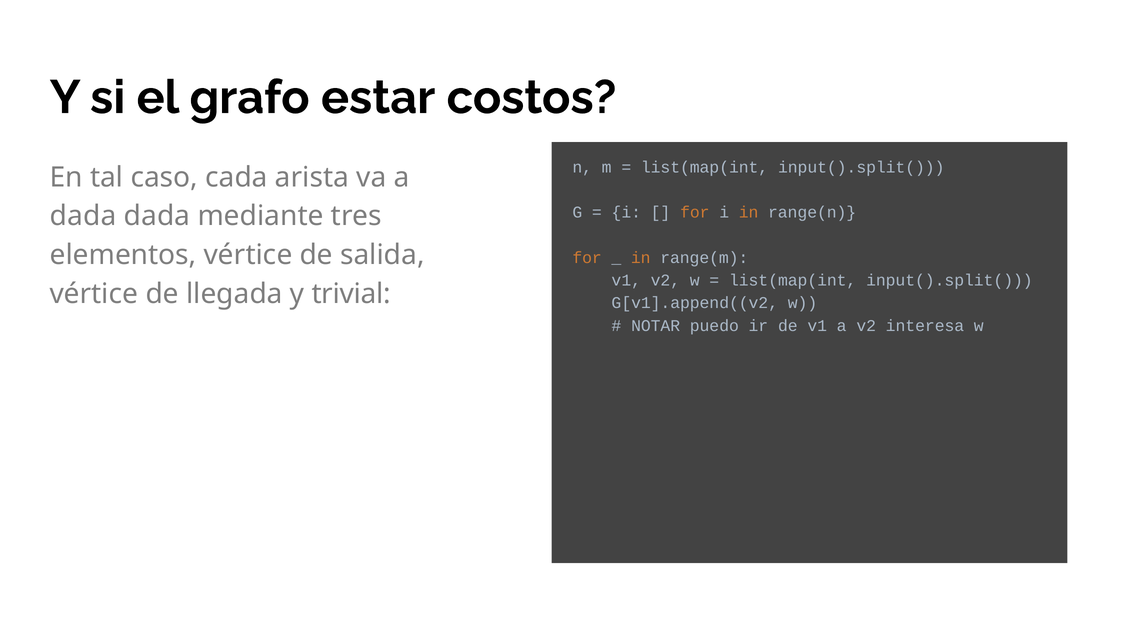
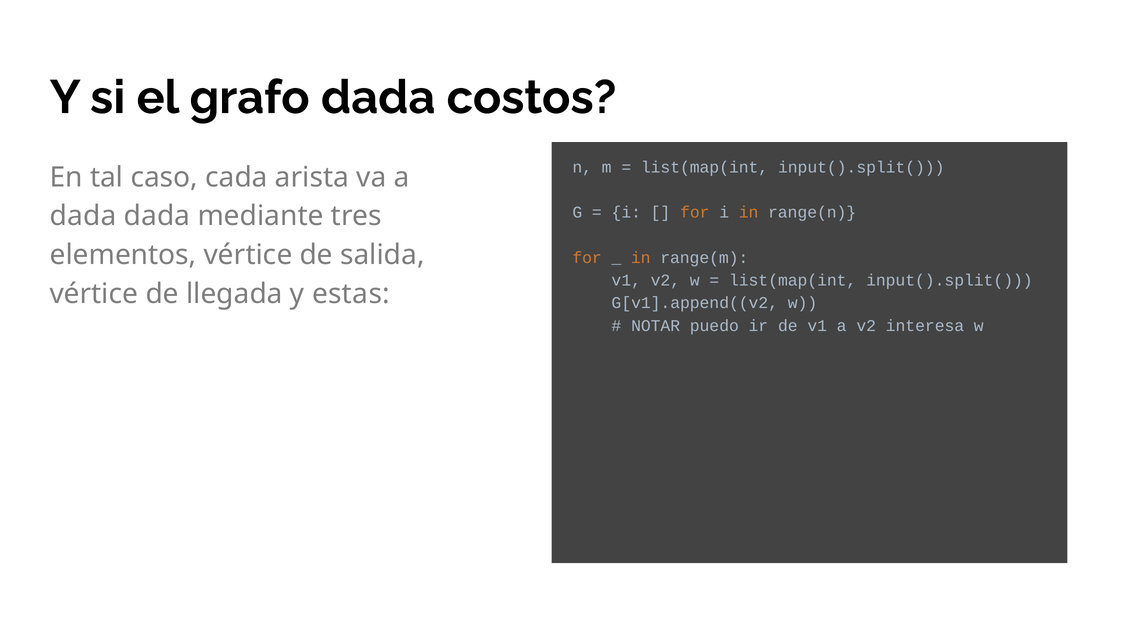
grafo estar: estar -> dada (378, 98)
trivial: trivial -> estas (351, 294)
